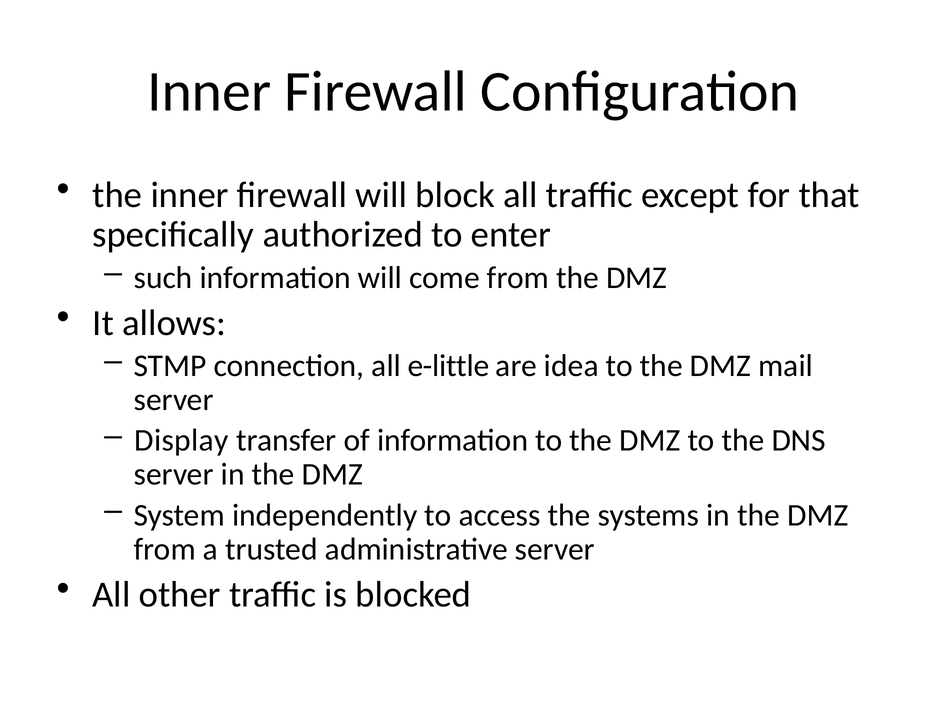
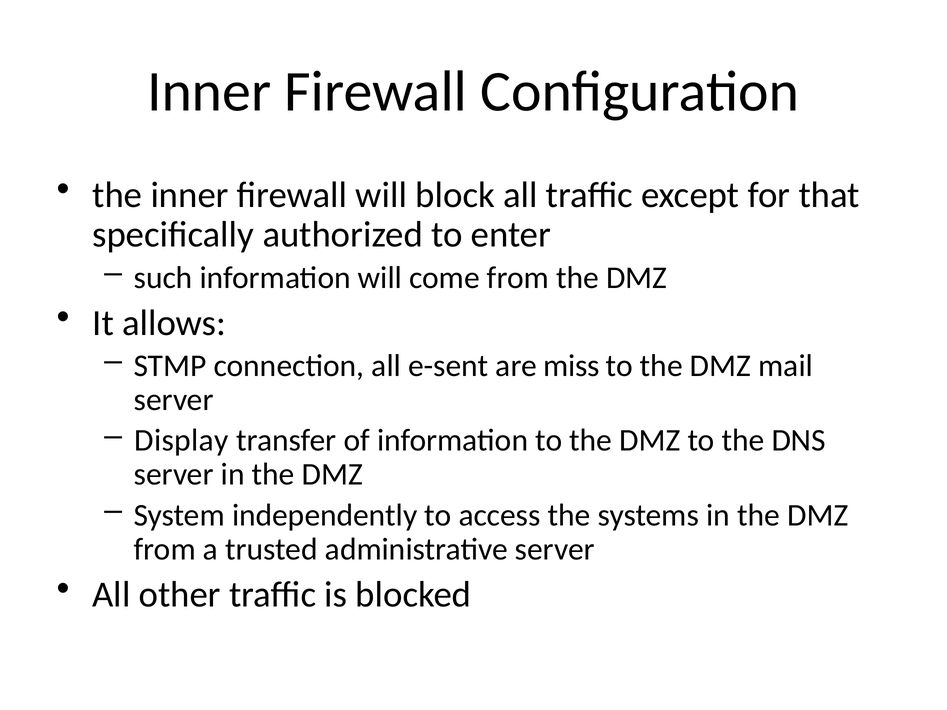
e-little: e-little -> e-sent (448, 366)
idea: idea -> miss (571, 366)
